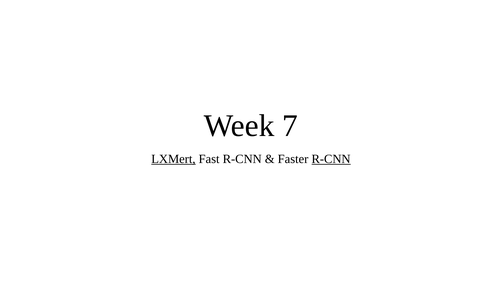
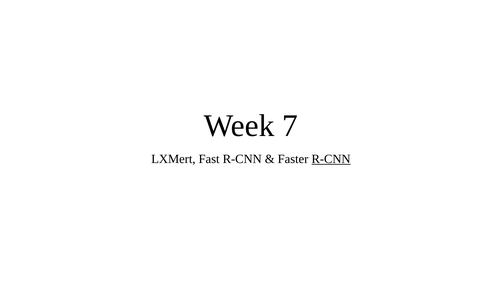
LXMert underline: present -> none (173, 159)
